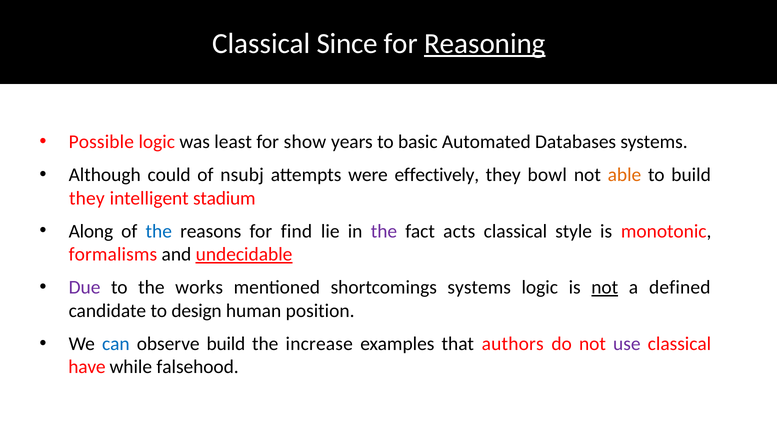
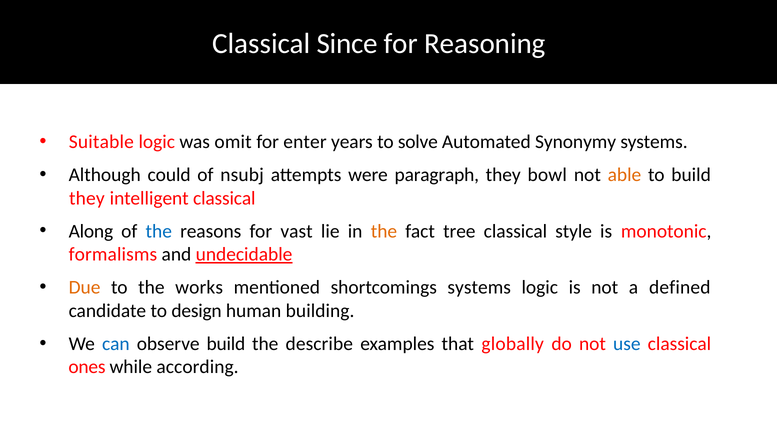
Reasoning underline: present -> none (485, 44)
Possible: Possible -> Suitable (101, 142)
least: least -> omit (233, 142)
show: show -> enter (305, 142)
basic: basic -> solve (418, 142)
Databases: Databases -> Synonymy (576, 142)
effectively: effectively -> paragraph (437, 175)
intelligent stadium: stadium -> classical (224, 198)
find: find -> vast (297, 231)
the colour: purple -> orange (384, 231)
acts: acts -> tree (459, 231)
Due colour: purple -> orange (85, 287)
not underline: present -> none (605, 287)
position: position -> building (320, 311)
increase: increase -> describe (319, 344)
authors: authors -> globally (513, 344)
use colour: purple -> blue (627, 344)
have: have -> ones (87, 367)
falsehood: falsehood -> according (198, 367)
